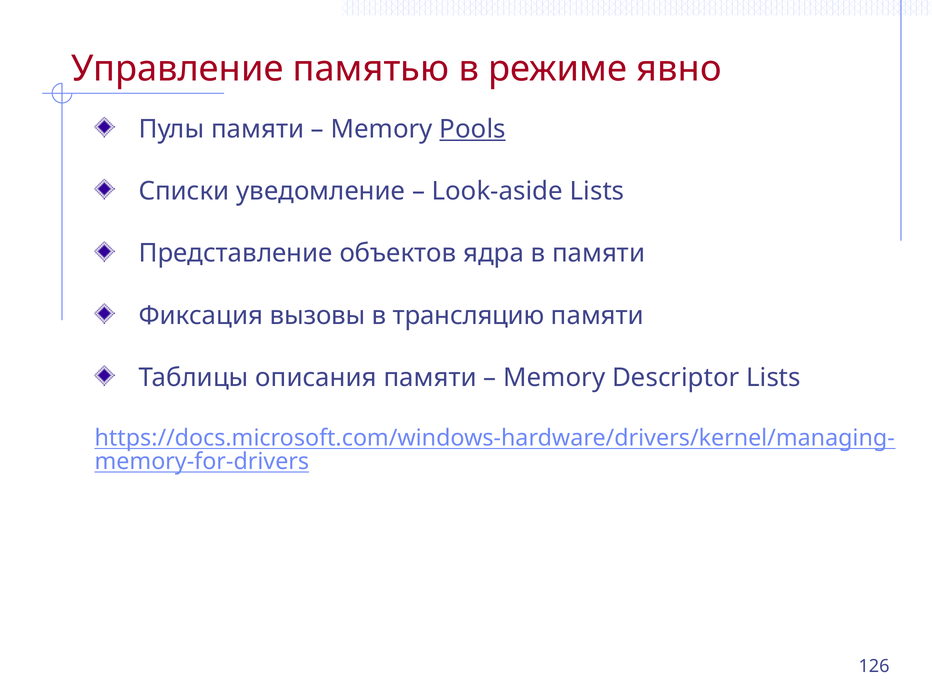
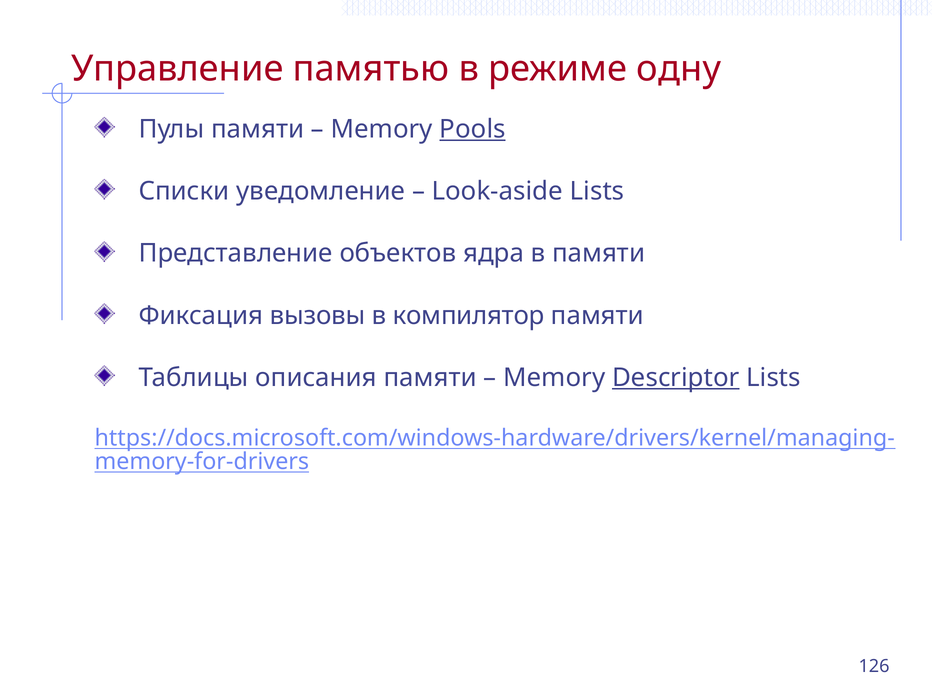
явно: явно -> одну (679, 69)
трансляцию: трансляцию -> компилятор (469, 316)
Descriptor underline: none -> present (676, 378)
